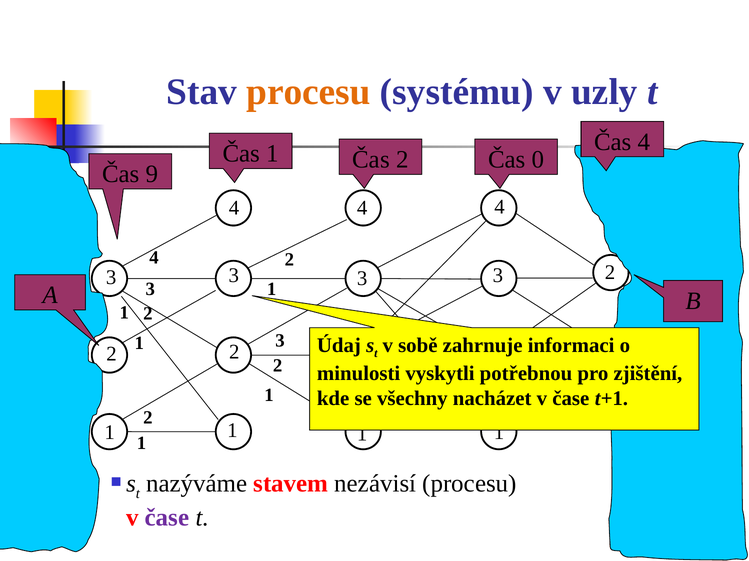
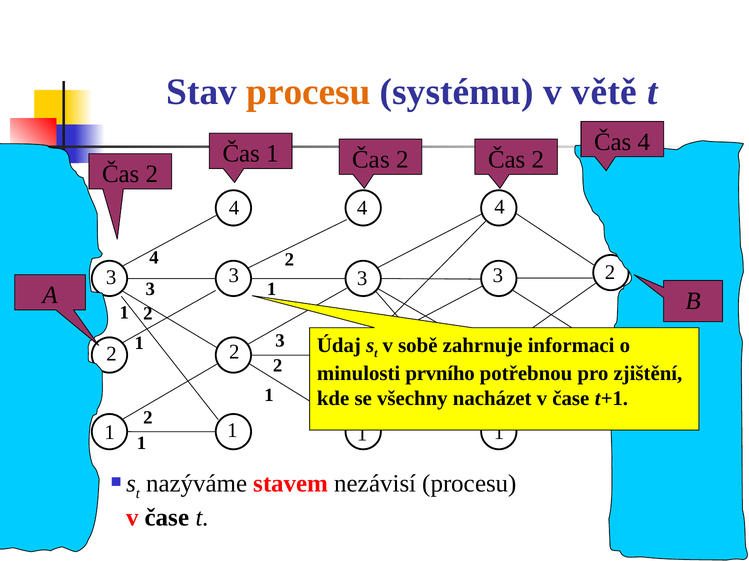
uzly: uzly -> větě (604, 92)
2 Čas 0: 0 -> 2 (538, 160)
9: 9 -> 2 (152, 174)
vyskytli: vyskytli -> prvního (440, 374)
čase colour: purple -> black (167, 518)
